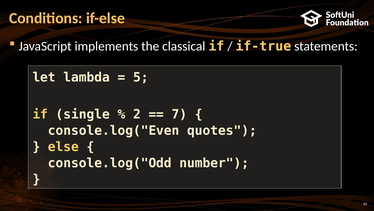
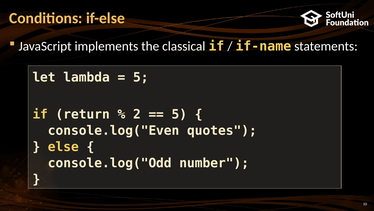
if-true: if-true -> if-name (263, 46)
single: single -> return (83, 114)
7: 7 -> 5 (179, 114)
